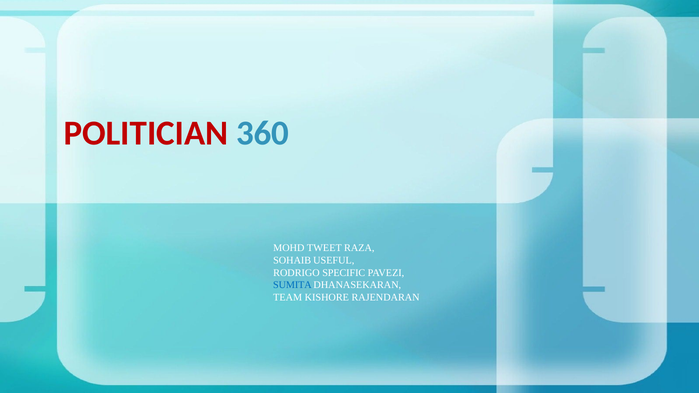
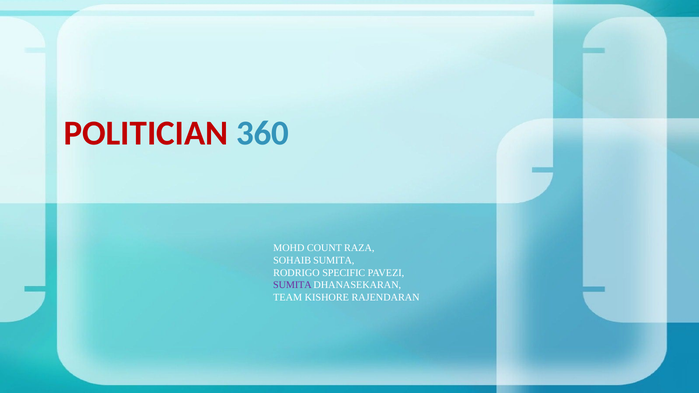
TWEET: TWEET -> COUNT (324, 248)
SOHAIB USEFUL: USEFUL -> SUMITA (334, 260)
SUMITA colour: blue -> purple (292, 285)
